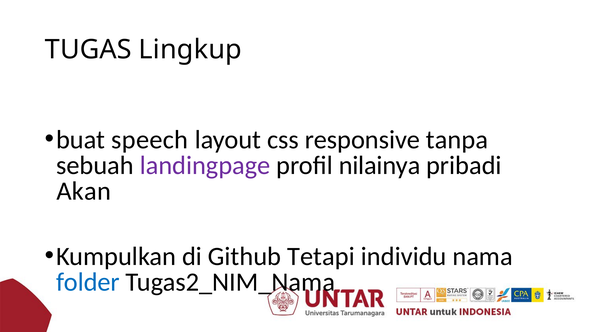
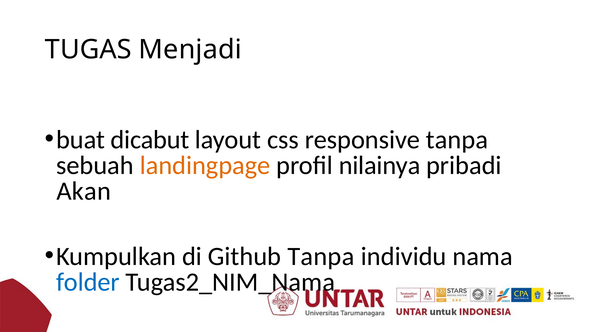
Lingkup: Lingkup -> Menjadi (190, 50)
speech: speech -> dicabut (150, 140)
landingpage colour: purple -> orange (205, 165)
Github Tetapi: Tetapi -> Tanpa (321, 256)
